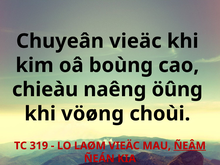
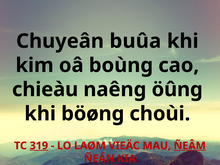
Chuyeân vieäc: vieäc -> buûa (135, 41)
vöøng: vöøng -> böøng (93, 114)
319 underline: none -> present (39, 146)
